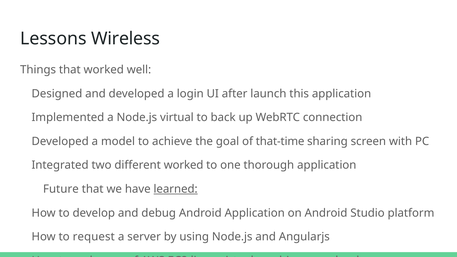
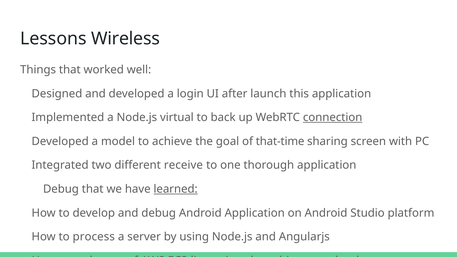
connection underline: none -> present (333, 118)
different worked: worked -> receive (183, 165)
Future: Future -> Debug (61, 189)
request: request -> process (94, 237)
